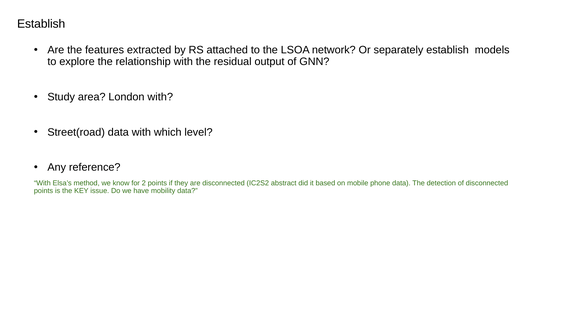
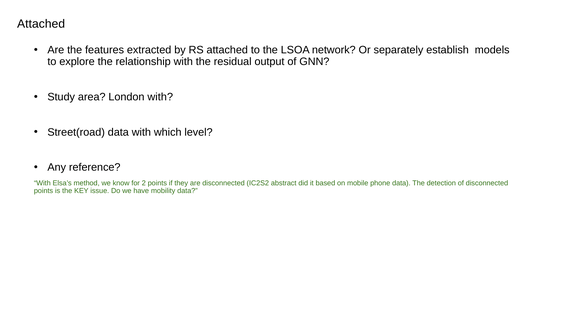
Establish: Establish -> Attached (41, 24)
